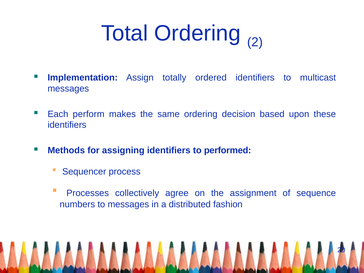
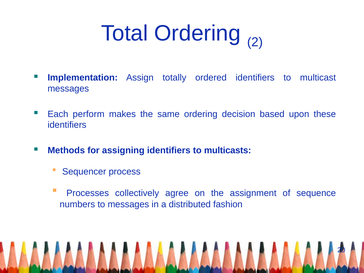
performed: performed -> multicasts (228, 150)
